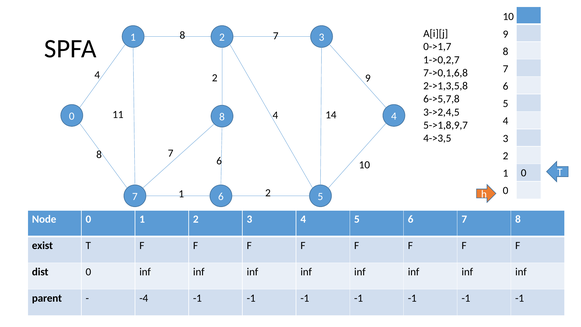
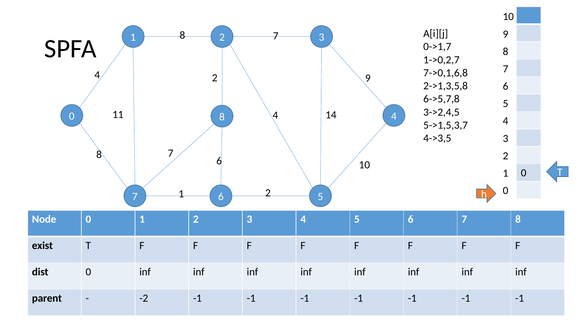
5->1,8,9,7: 5->1,8,9,7 -> 5->1,5,3,7 (446, 125)
-4: -4 -> -2 (144, 298)
